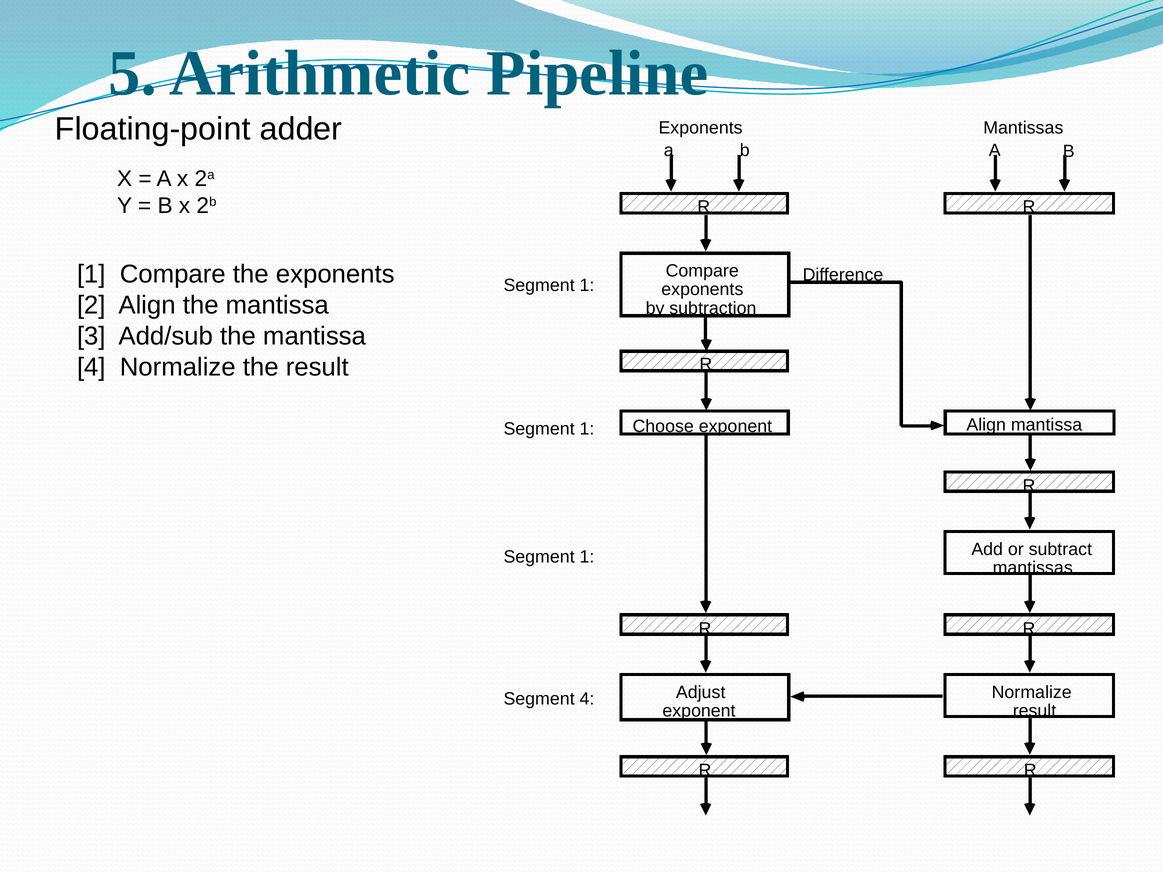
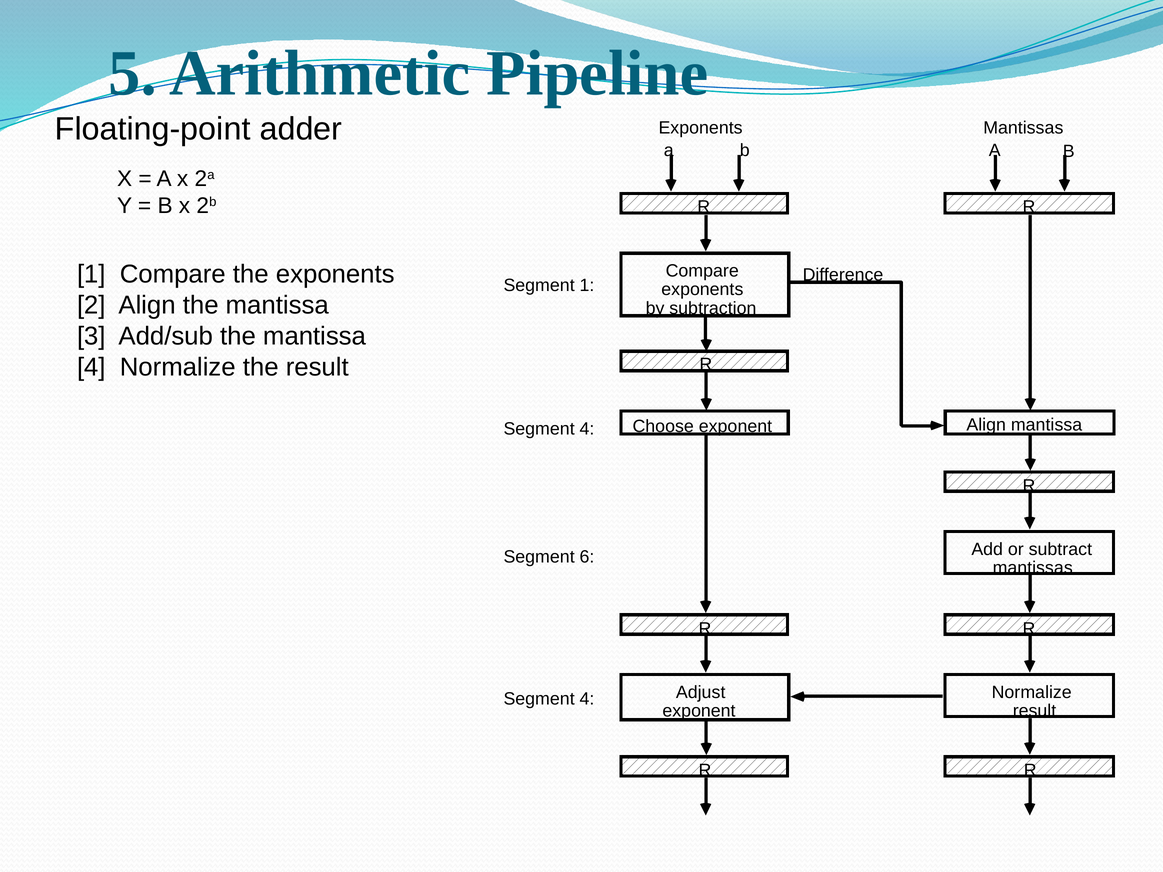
1: 1 -> 4 (587, 429)
1: 1 -> 6 (587, 557)
